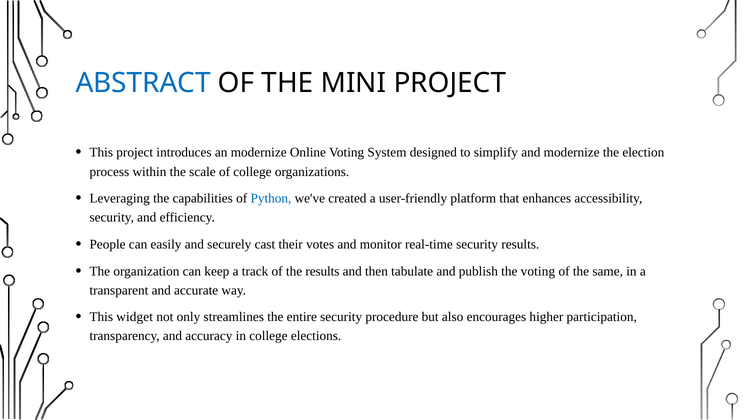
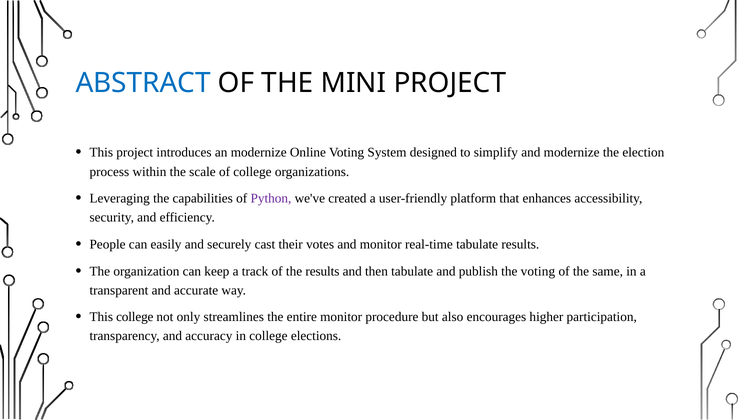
Python colour: blue -> purple (271, 199)
real-time security: security -> tabulate (477, 244)
This widget: widget -> college (135, 317)
entire security: security -> monitor (341, 317)
